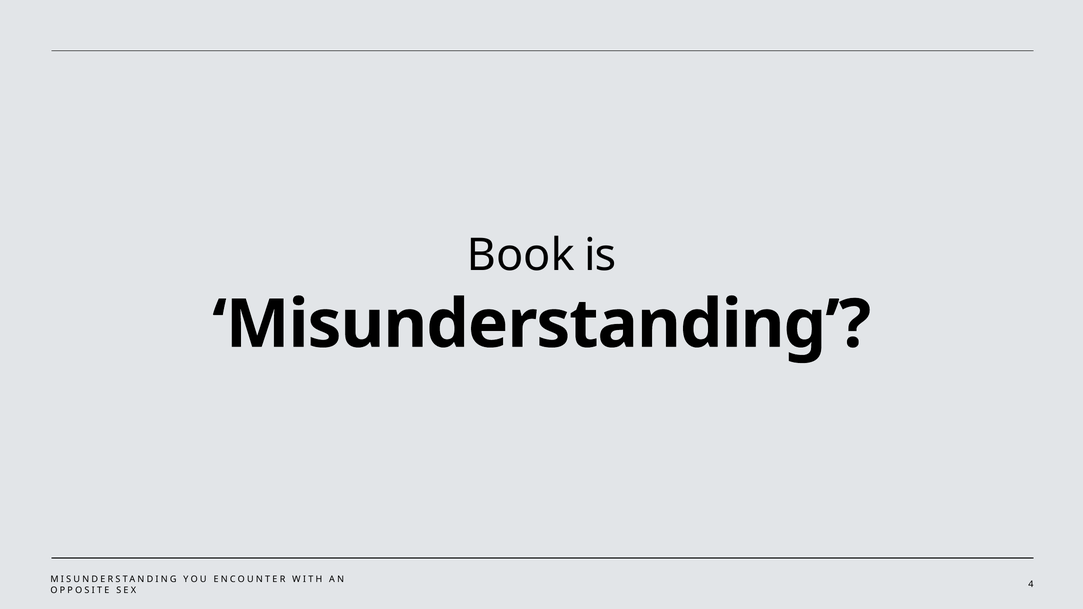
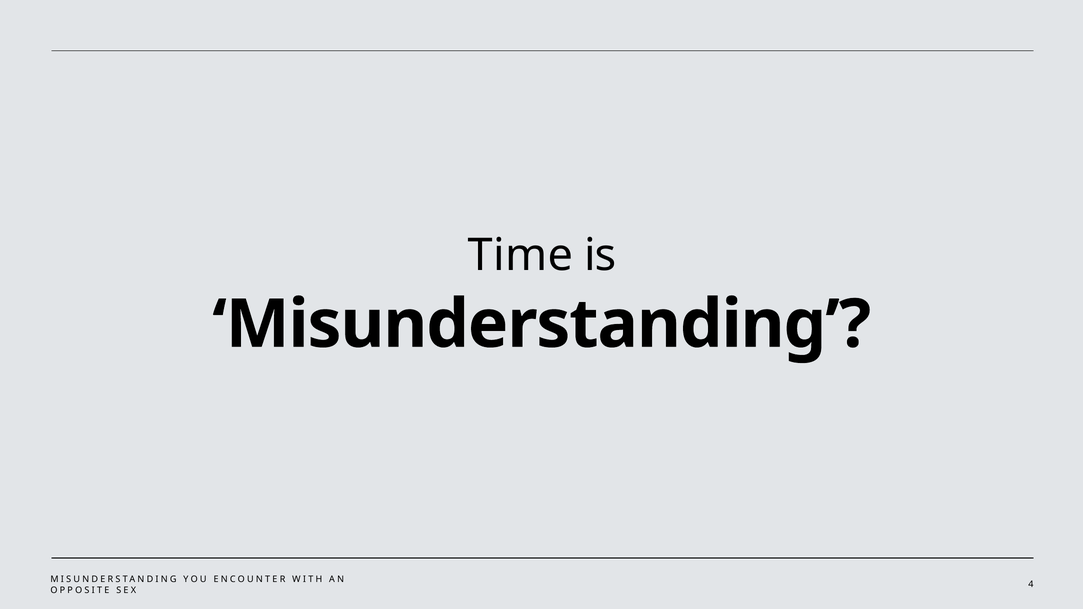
Book: Book -> Time (520, 255)
